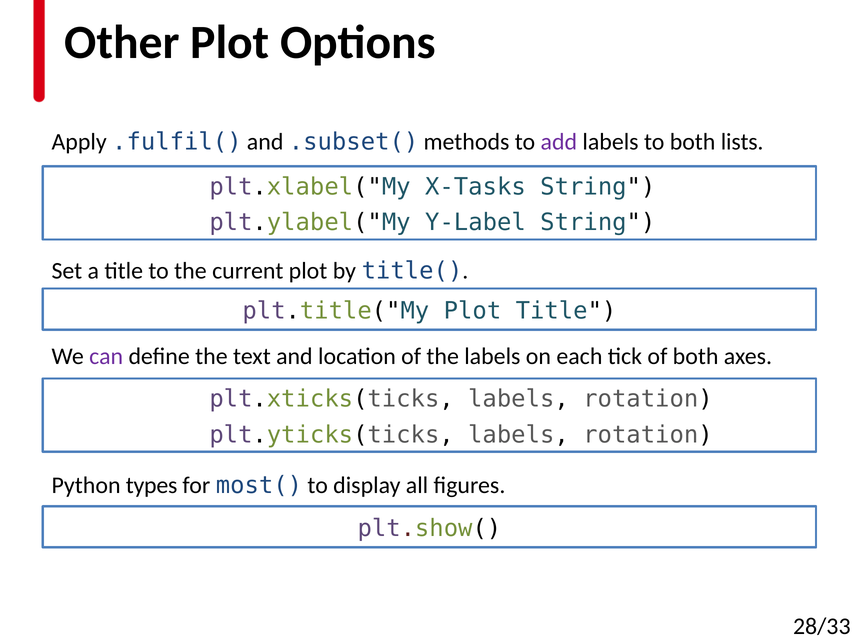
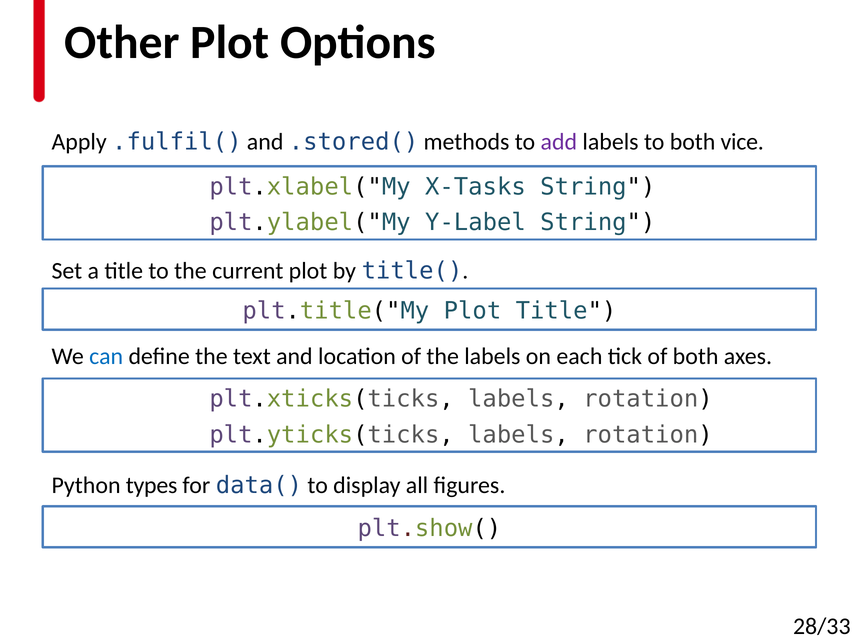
.subset(: .subset( -> .stored( (354, 142)
lists: lists -> vice (742, 142)
can colour: purple -> blue (106, 357)
most(: most( -> data( (259, 486)
